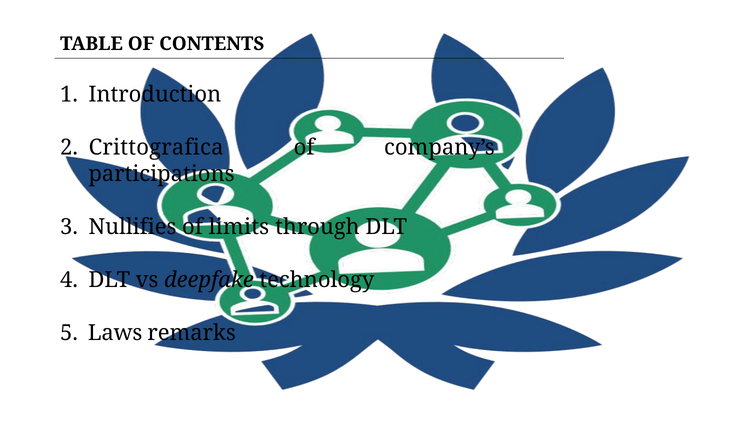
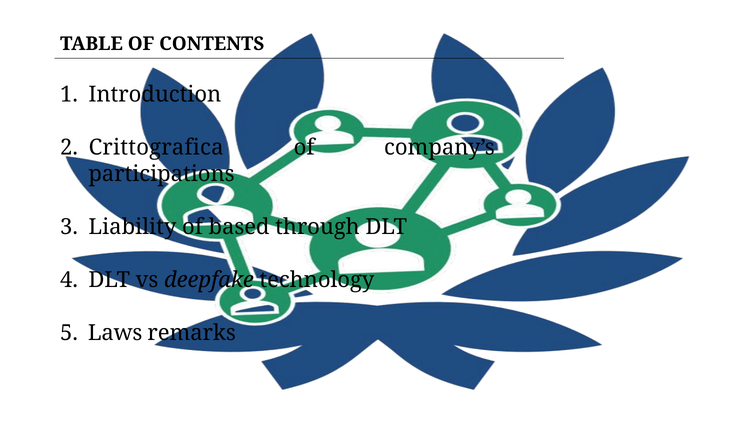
Nullifies: Nullifies -> Liability (132, 227)
limits: limits -> based (239, 227)
